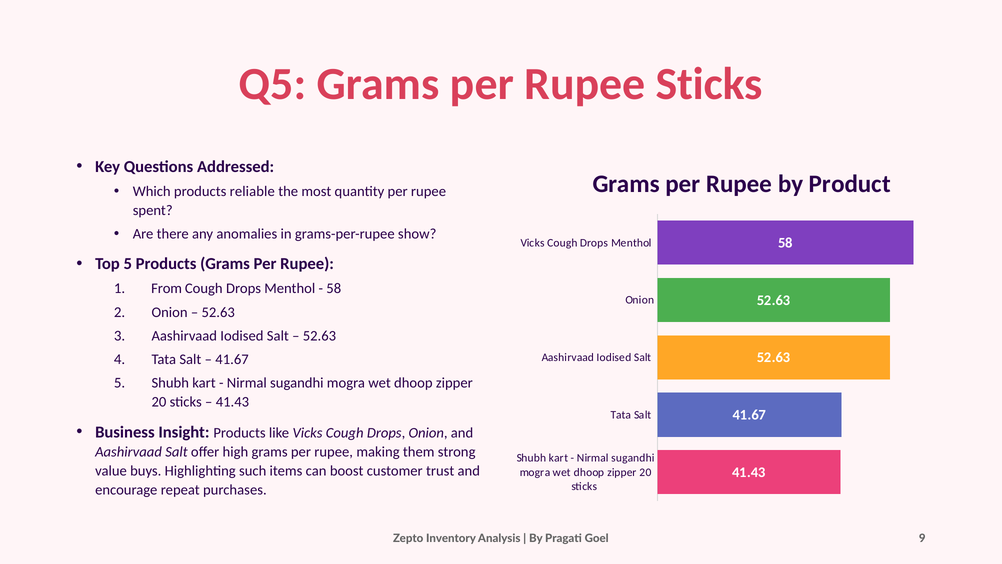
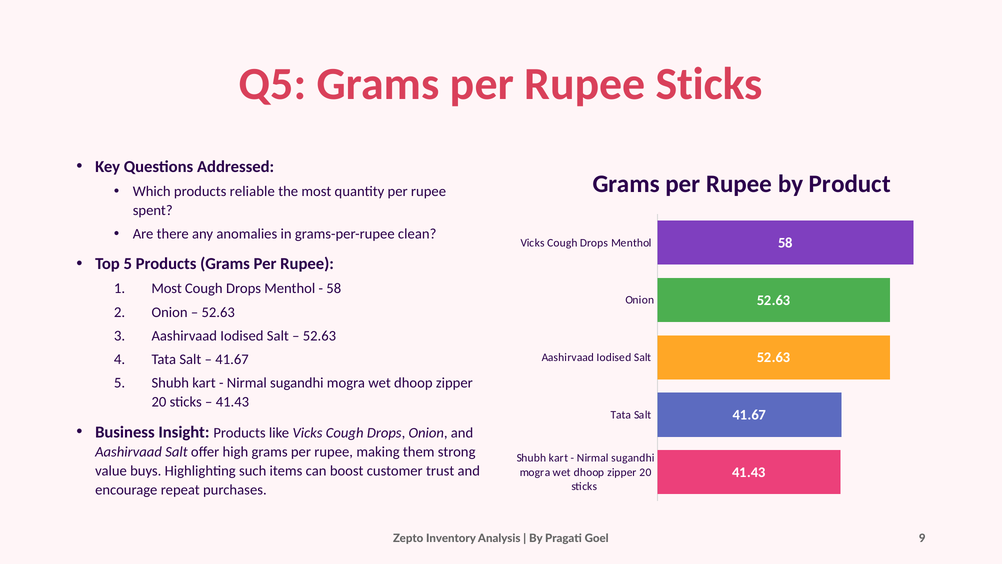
show: show -> clean (417, 234)
From: From -> Most (167, 288)
